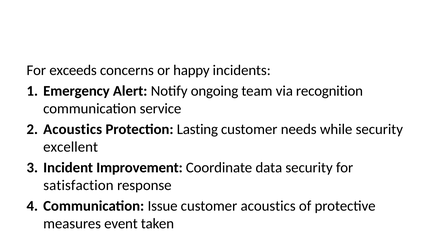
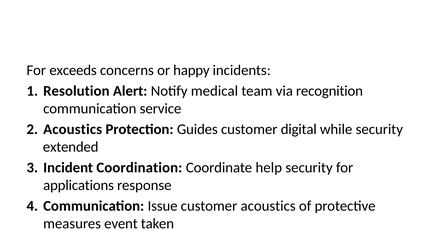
Emergency: Emergency -> Resolution (76, 91)
ongoing: ongoing -> medical (214, 91)
Lasting: Lasting -> Guides (197, 129)
needs: needs -> digital (299, 129)
excellent: excellent -> extended (71, 147)
Improvement: Improvement -> Coordination (139, 168)
data: data -> help (269, 168)
satisfaction: satisfaction -> applications (79, 185)
